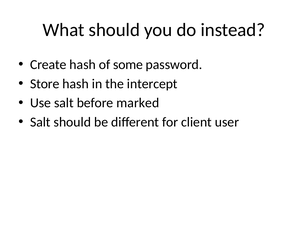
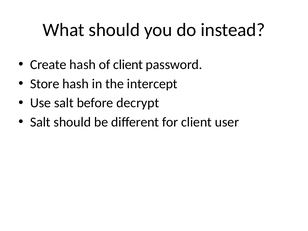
of some: some -> client (128, 65)
marked: marked -> decrypt (138, 103)
